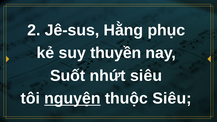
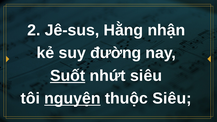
phục: phục -> nhận (166, 30)
thuyền: thuyền -> đường (116, 53)
Suốt underline: none -> present (68, 76)
